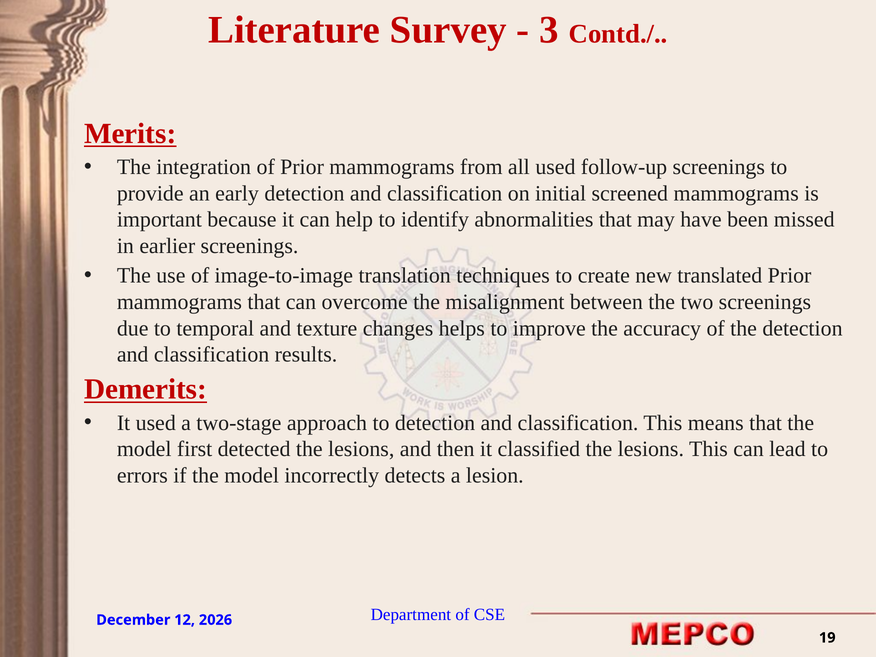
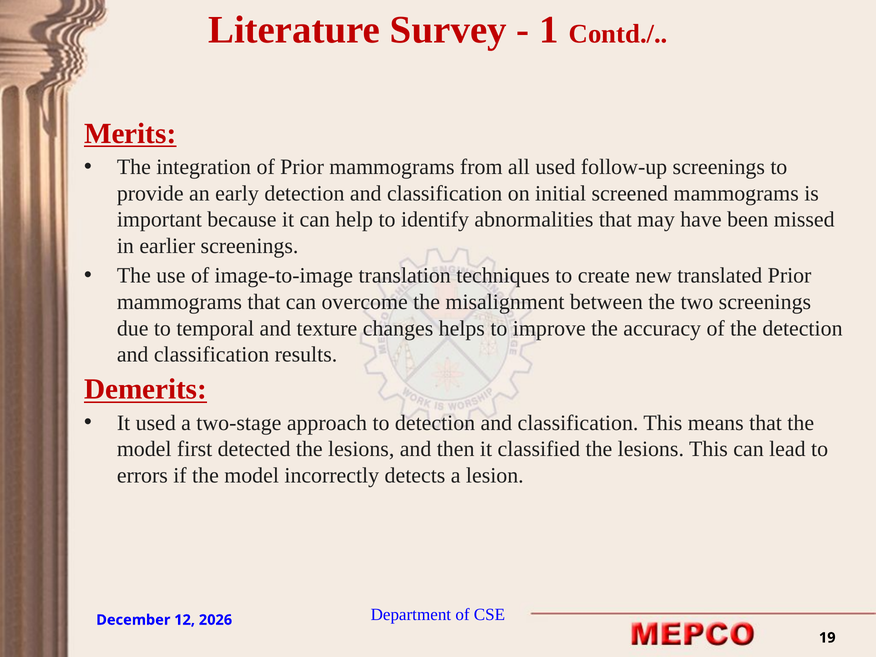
3: 3 -> 1 (549, 30)
